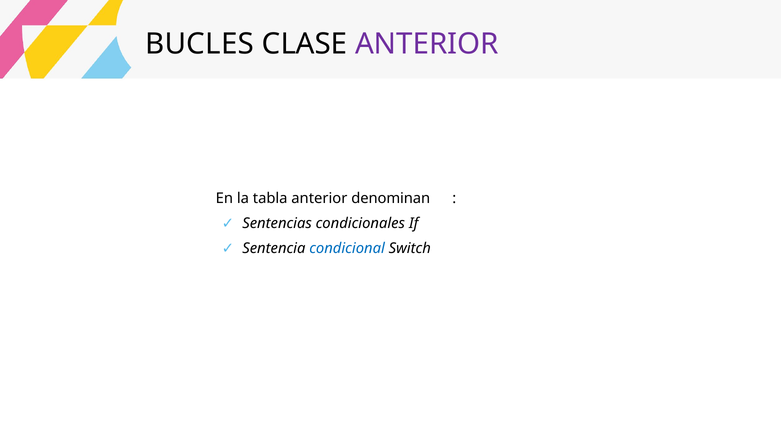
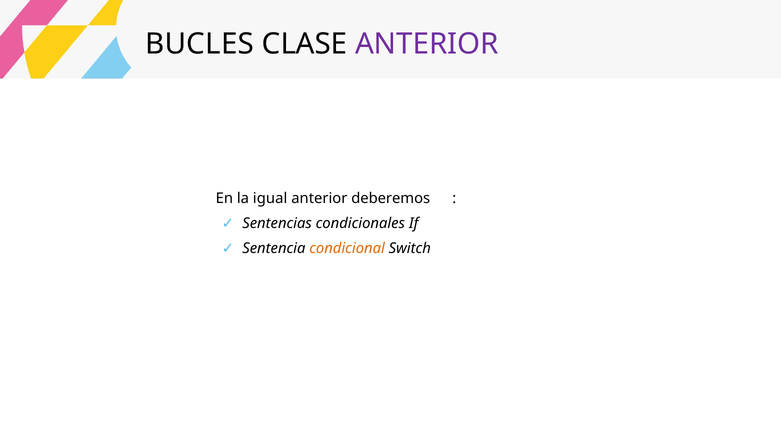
tabla: tabla -> igual (270, 198)
denominan: denominan -> deberemos (391, 198)
condicional colour: blue -> orange (347, 248)
